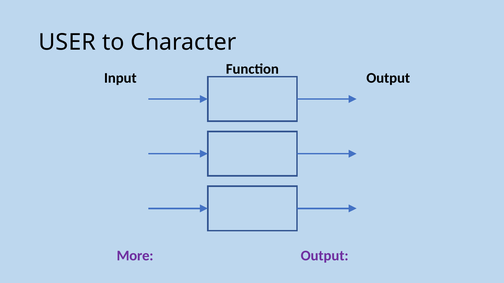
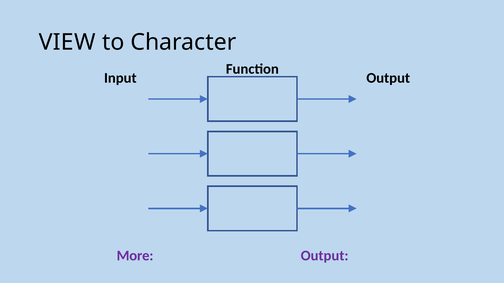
USER: USER -> VIEW (67, 42)
